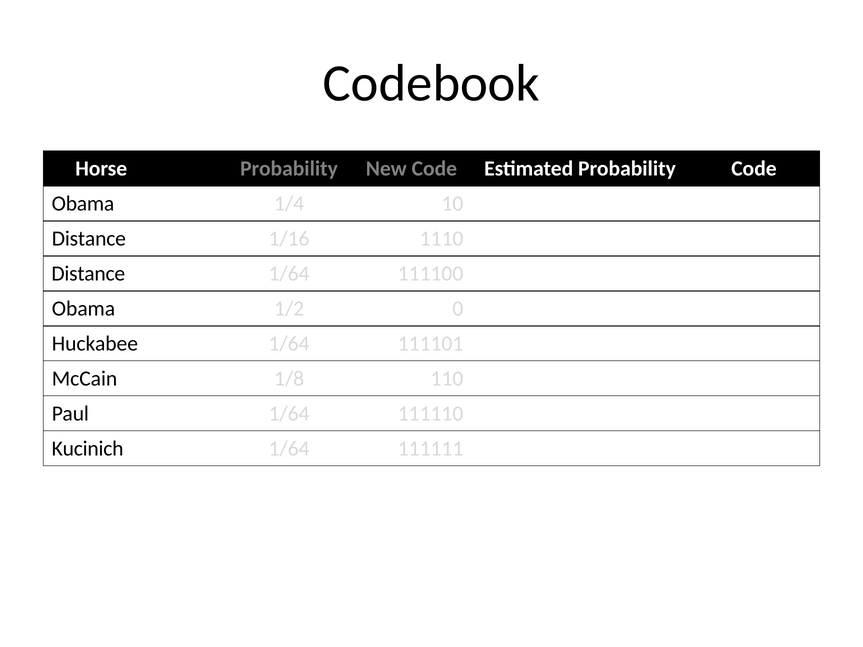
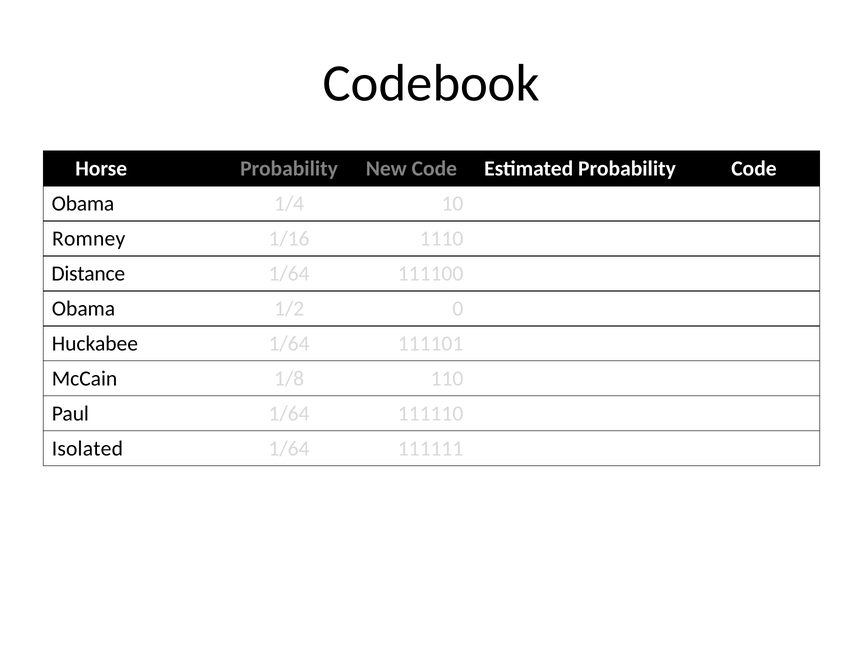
Distance: Distance -> Romney (89, 239)
Kucinich: Kucinich -> Isolated (87, 449)
